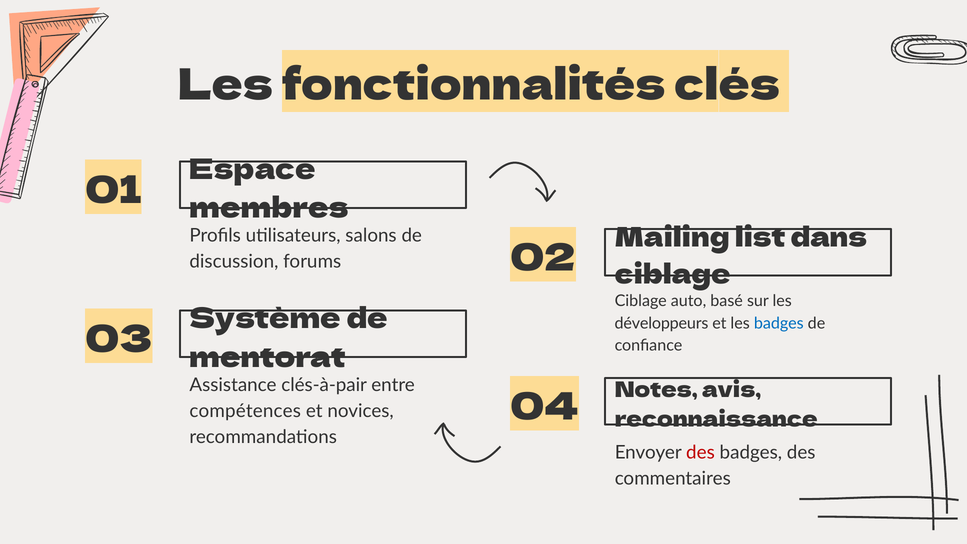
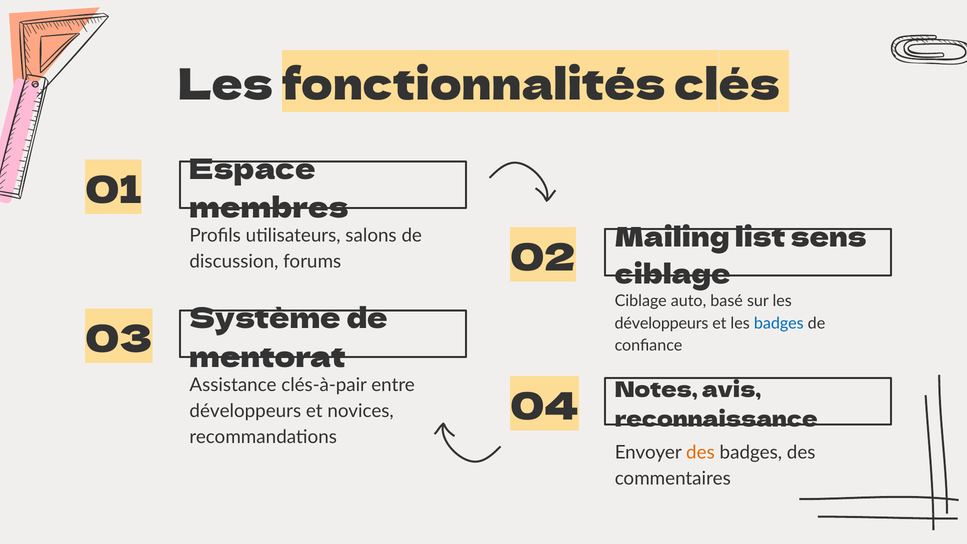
dans: dans -> sens (829, 238)
compétences: compétences -> développeurs (245, 411)
des colour: red -> orange (700, 452)
